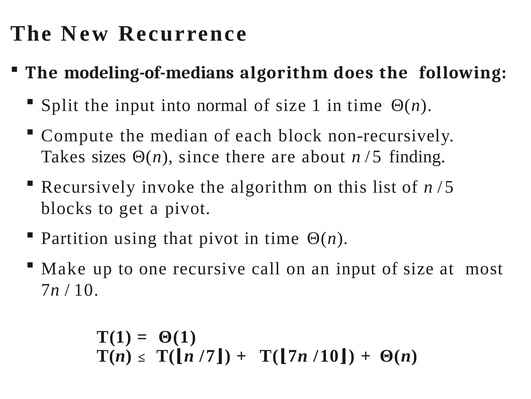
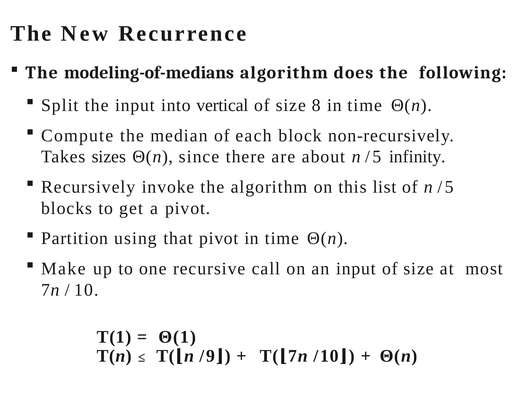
normal: normal -> vertical (222, 105)
1: 1 -> 8 (316, 105)
finding: finding -> infinity (417, 157)
7: 7 -> 9 (211, 355)
